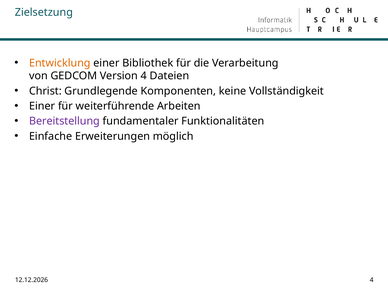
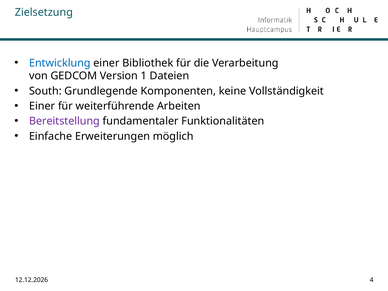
Entwicklung colour: orange -> blue (60, 63)
Version 4: 4 -> 1 (144, 76)
Christ: Christ -> South (45, 91)
